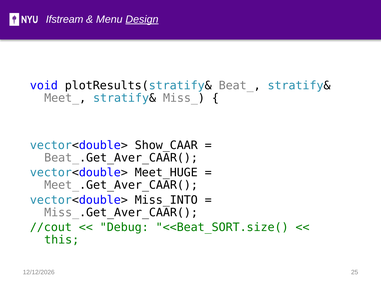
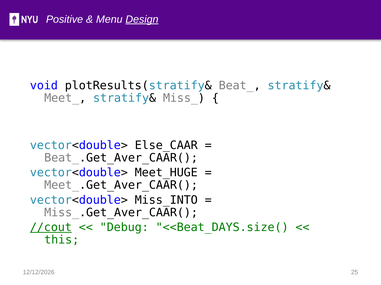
Ifstream: Ifstream -> Positive (65, 19)
Show_CAAR: Show_CAAR -> Else_CAAR (166, 146)
//cout underline: none -> present (51, 228)
<<Beat_SORT.size(: <<Beat_SORT.size( -> <<Beat_DAYS.size( (222, 228)
